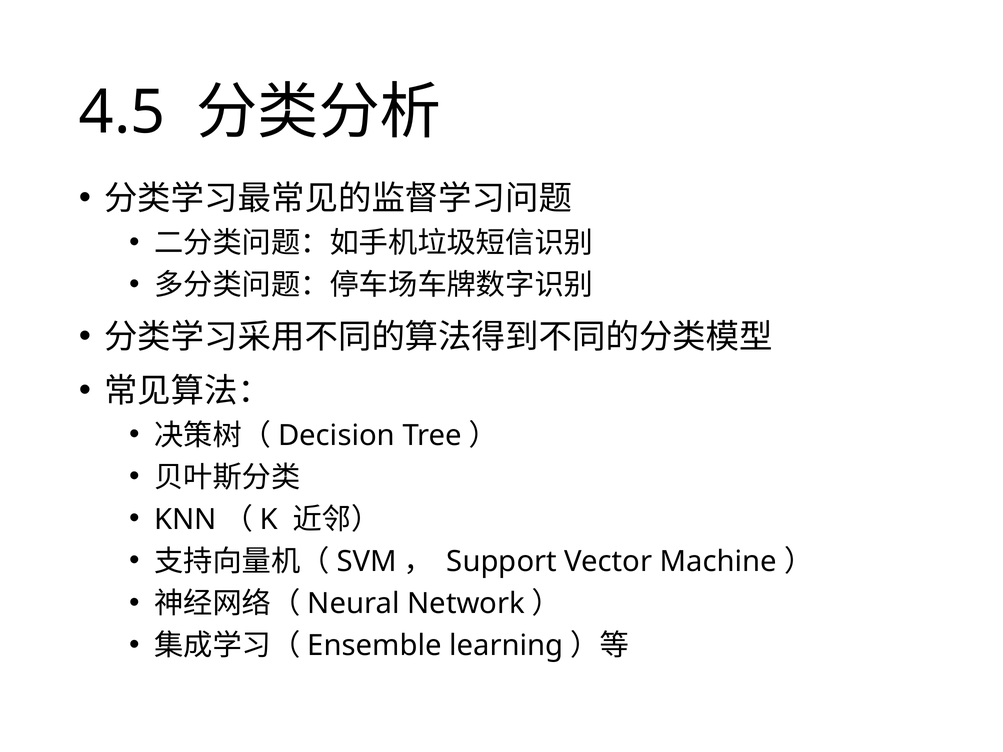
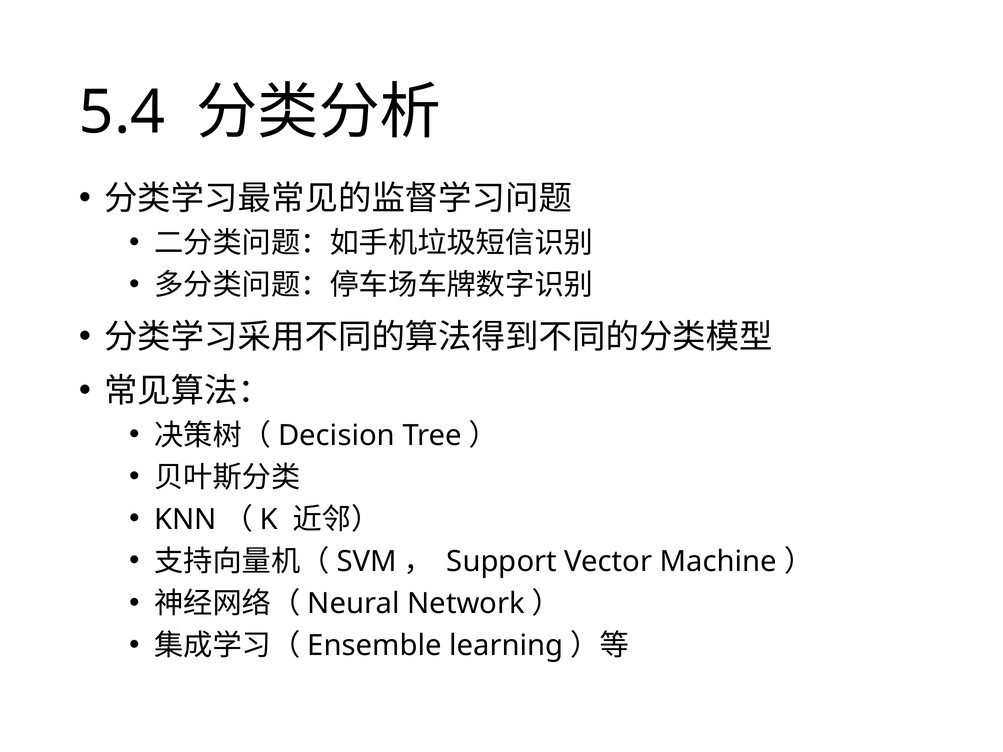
4.5: 4.5 -> 5.4 (122, 112)
